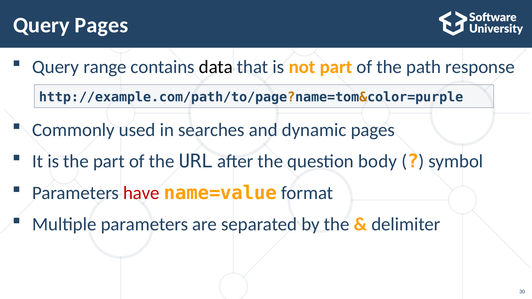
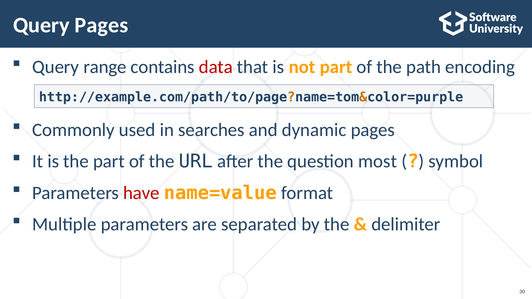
data colour: black -> red (216, 67)
response: response -> encoding (480, 67)
body: body -> most (378, 162)
